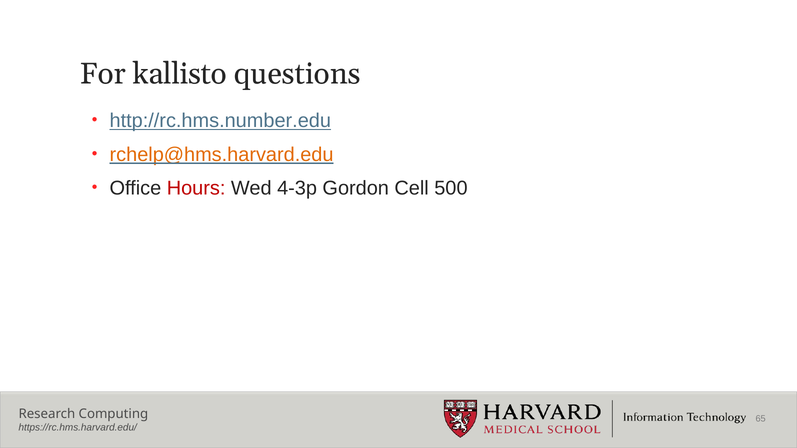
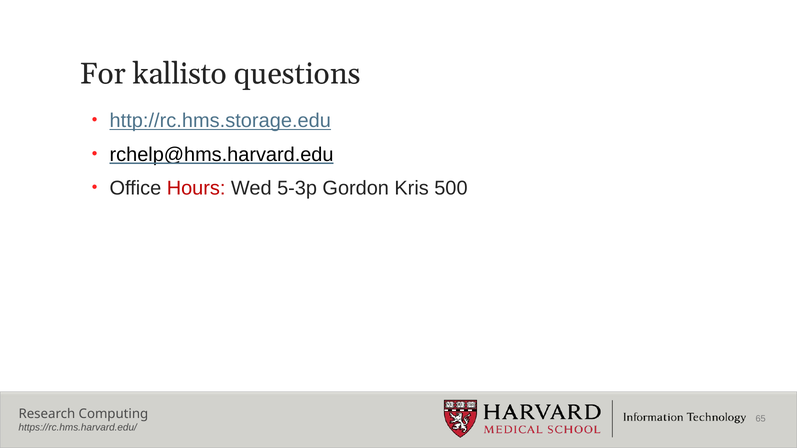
http://rc.hms.number.edu: http://rc.hms.number.edu -> http://rc.hms.storage.edu (220, 121)
rchelp@hms.harvard.edu colour: orange -> black (222, 155)
4-3p: 4-3p -> 5-3p (297, 188)
Cell: Cell -> Kris (412, 188)
